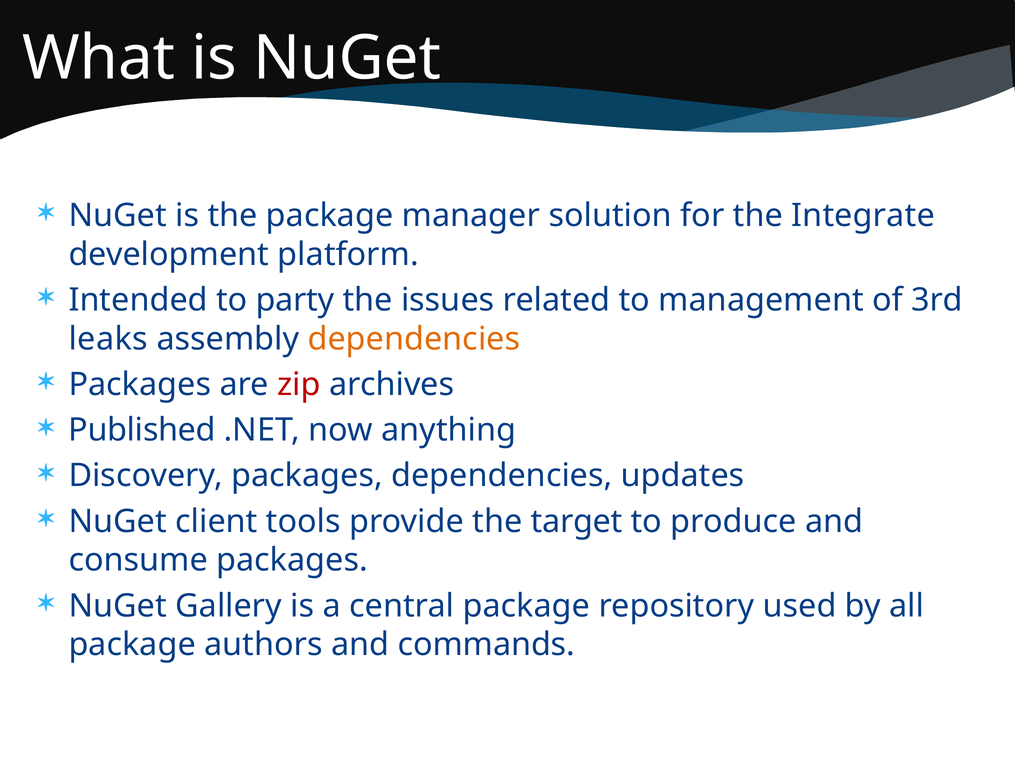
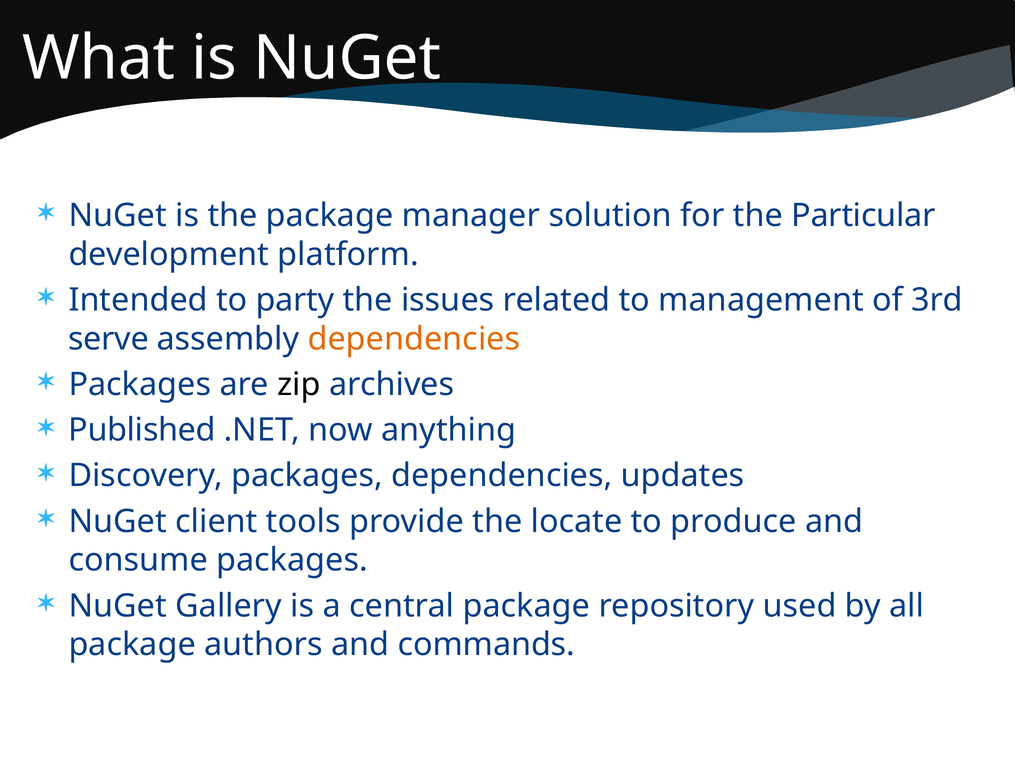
Integrate: Integrate -> Particular (863, 216)
leaks: leaks -> serve (109, 339)
zip colour: red -> black (299, 385)
target: target -> locate (577, 522)
